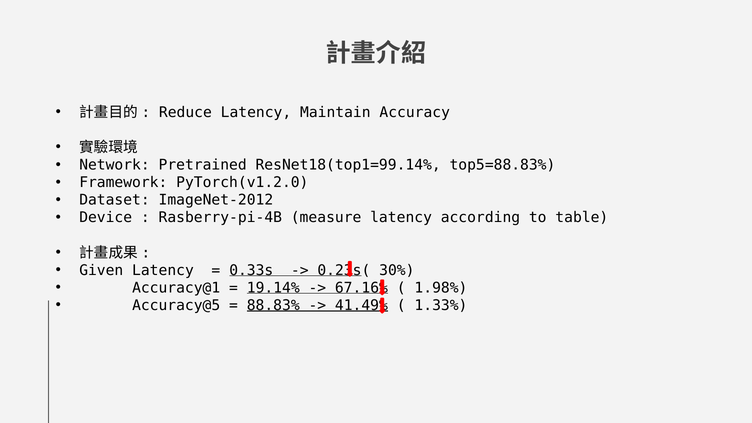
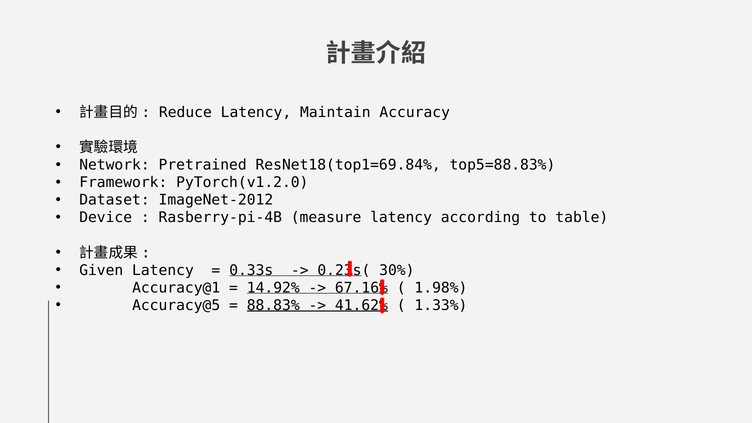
ResNet18(top1=99.14%: ResNet18(top1=99.14% -> ResNet18(top1=69.84% (348, 165)
19.14%: 19.14% -> 14.92% (273, 288)
41.49%: 41.49% -> 41.62% (361, 305)
